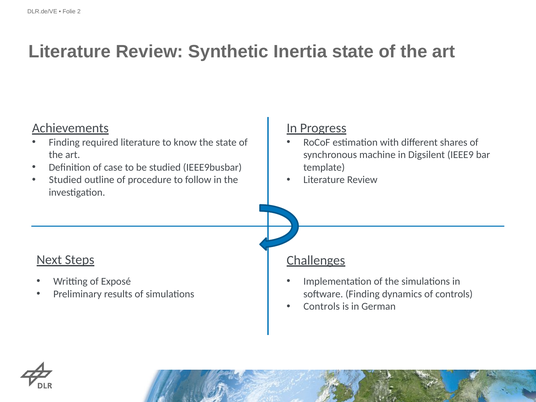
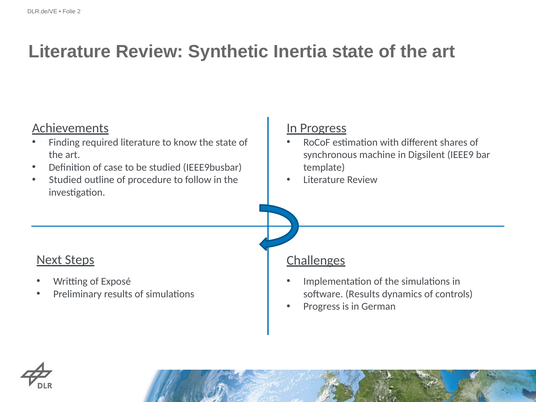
software Finding: Finding -> Results (363, 294)
Controls: Controls -> Progress (322, 306)
